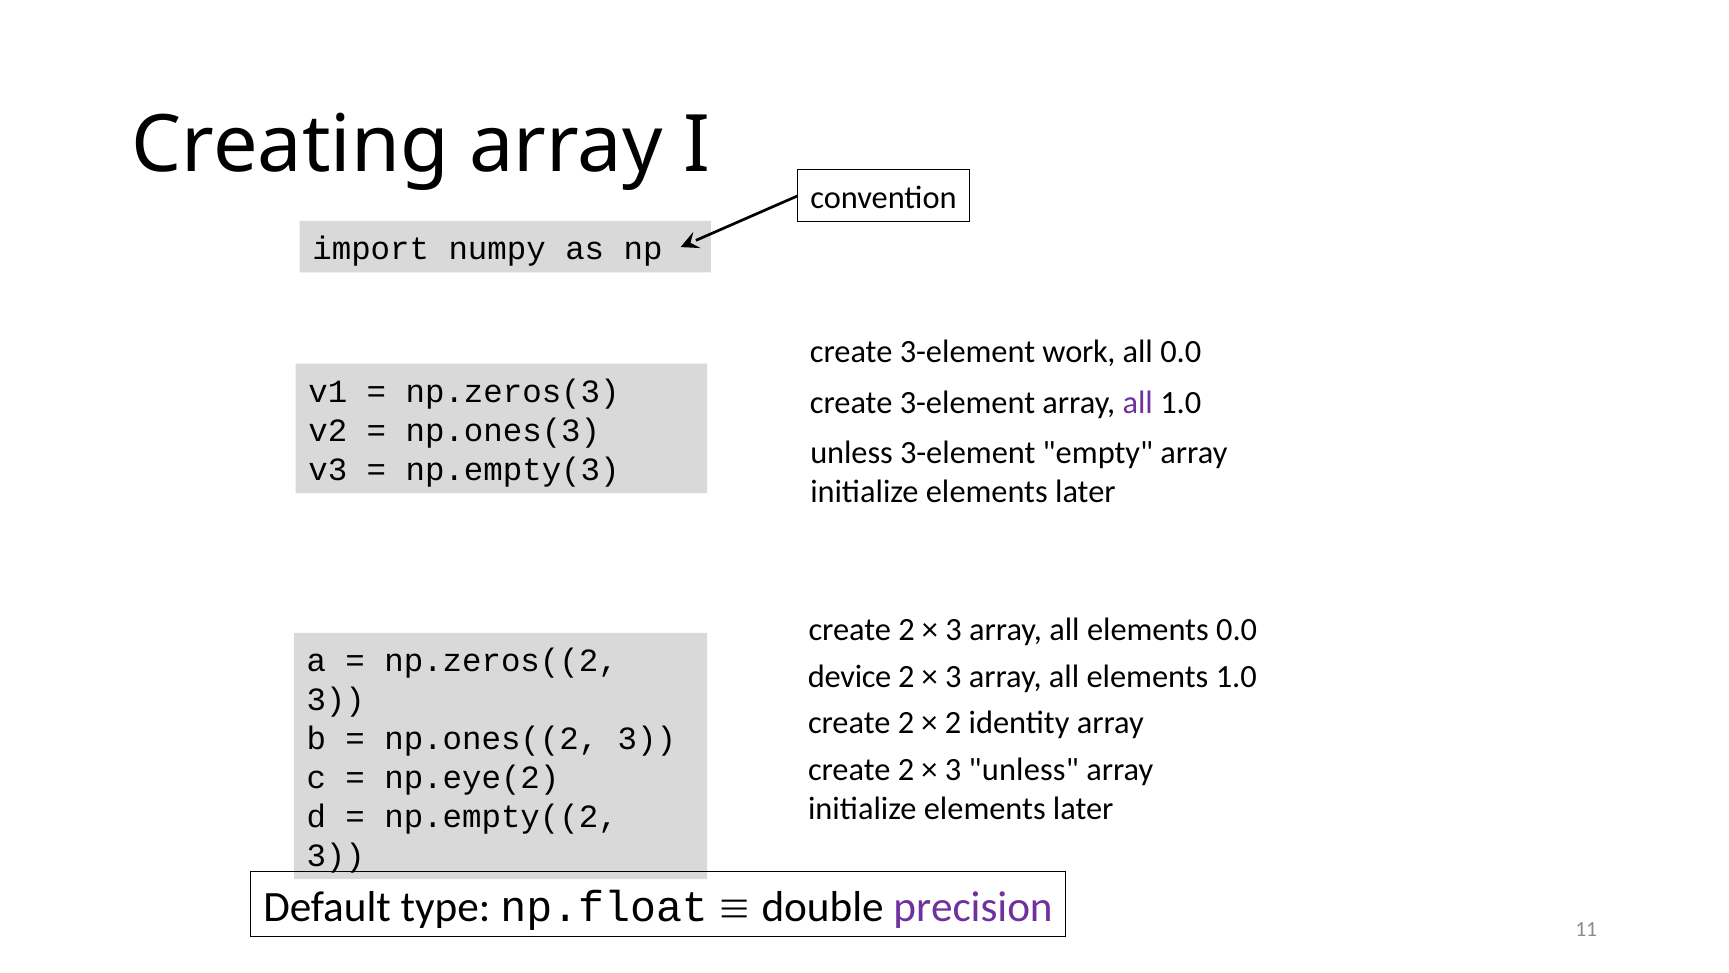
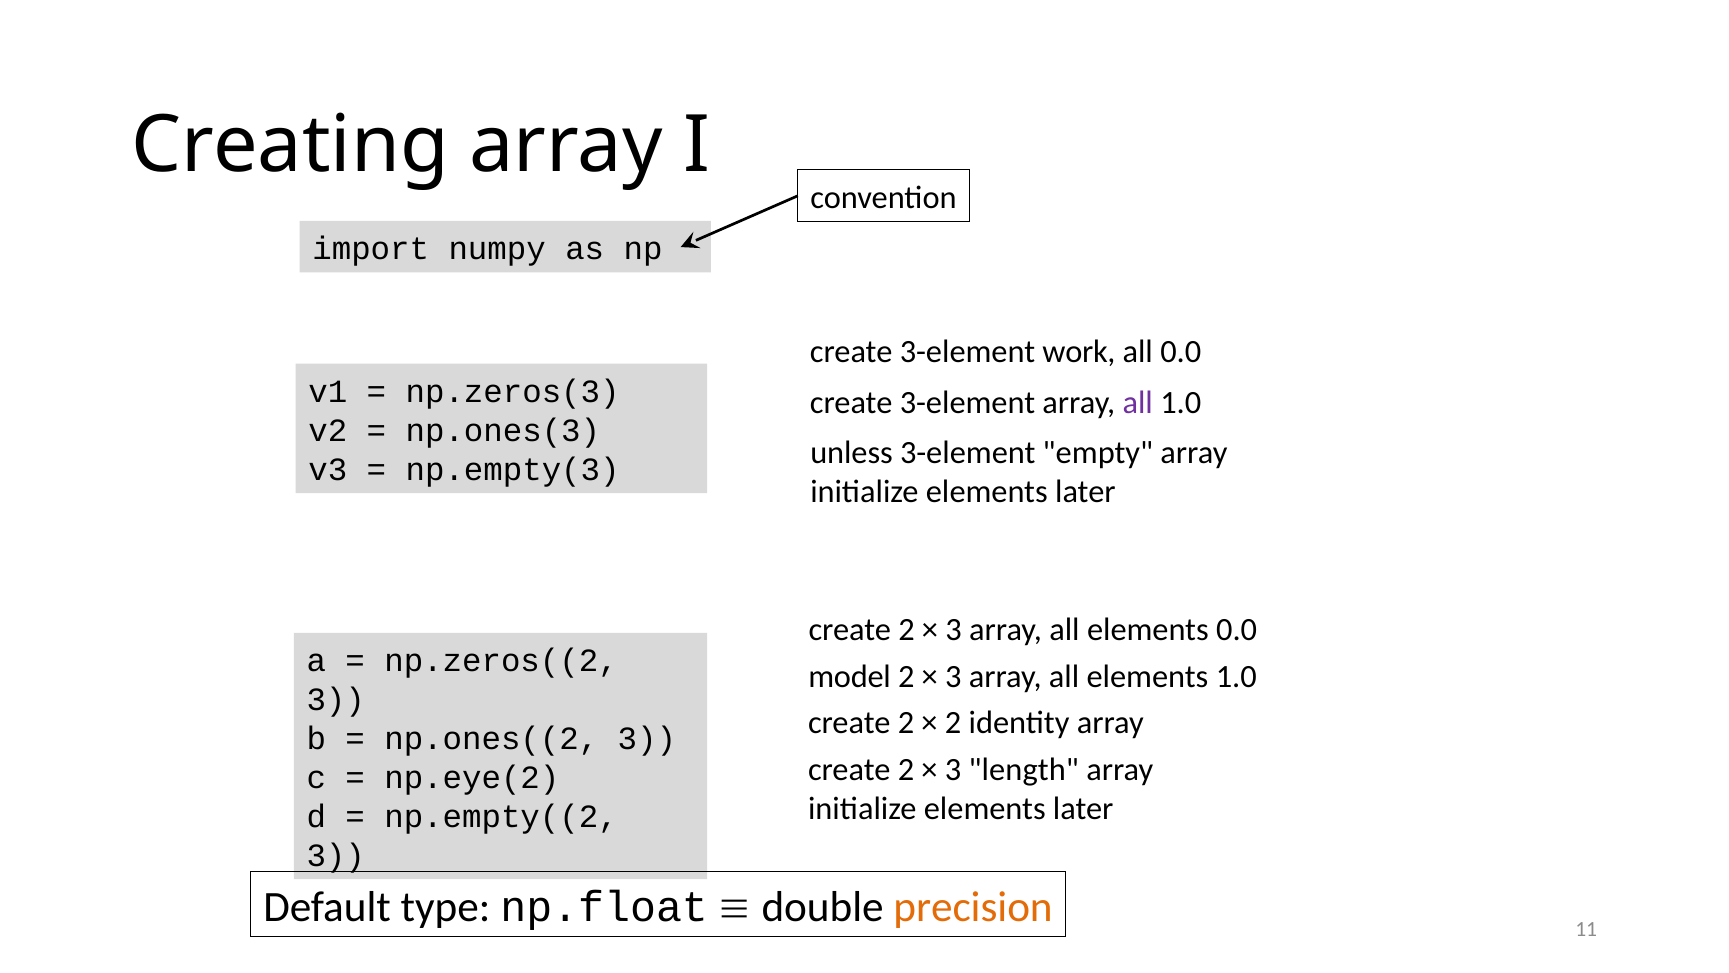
device: device -> model (850, 676)
3 unless: unless -> length (1024, 769)
precision colour: purple -> orange (973, 906)
